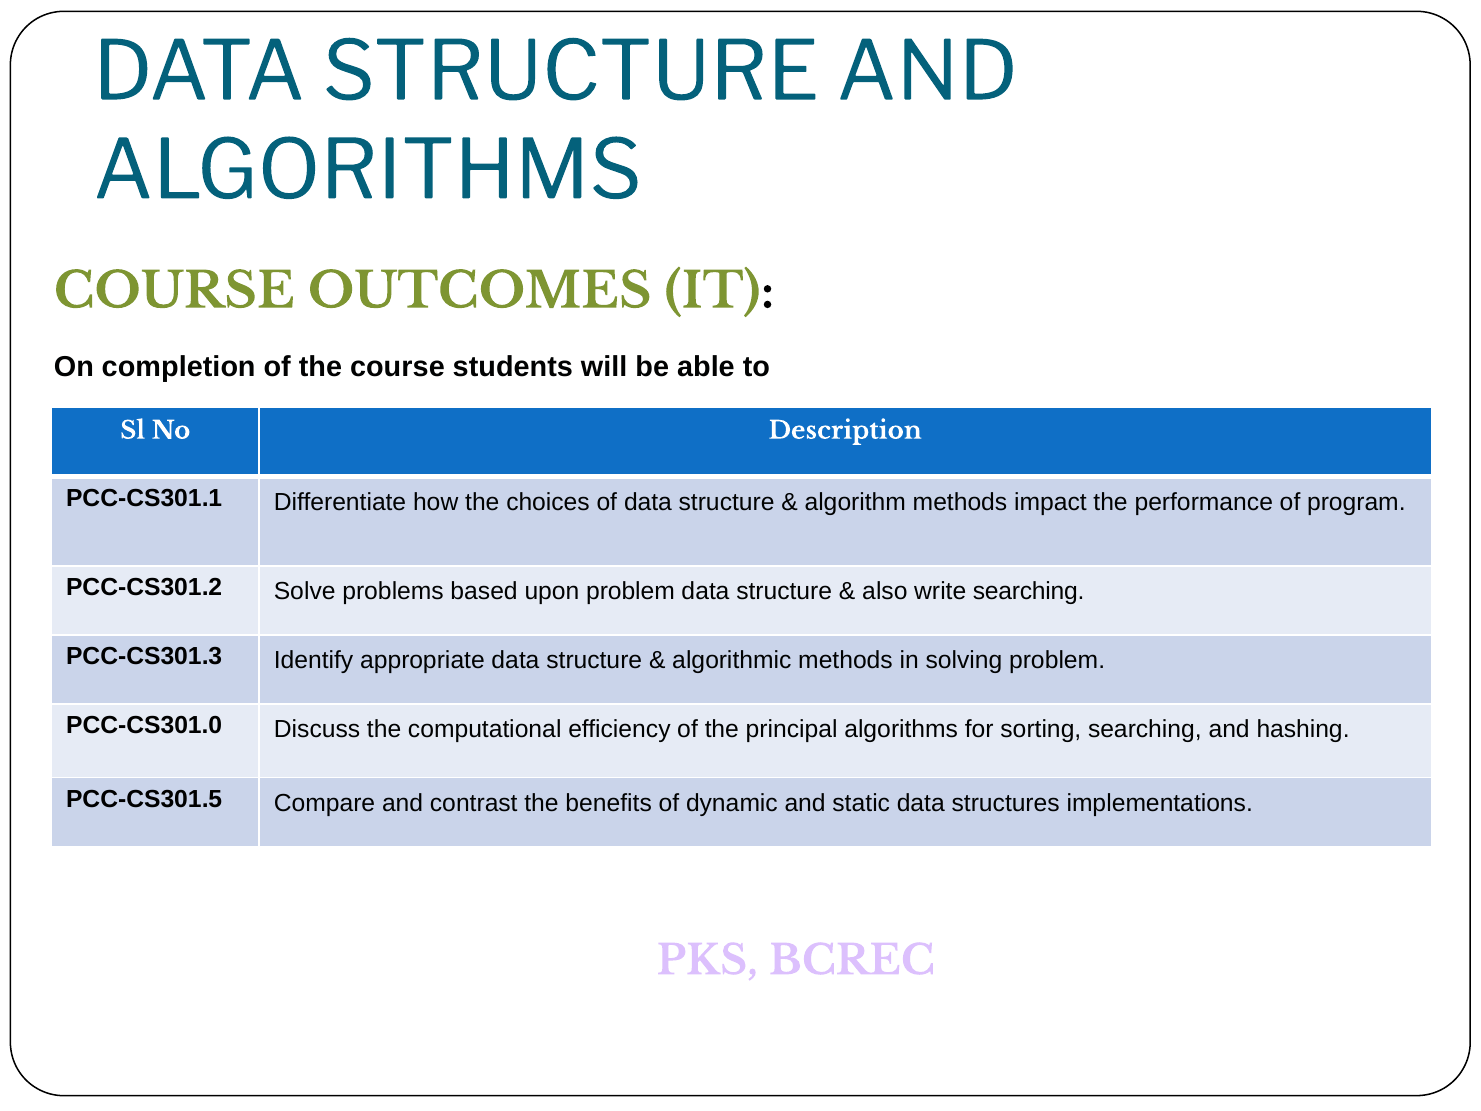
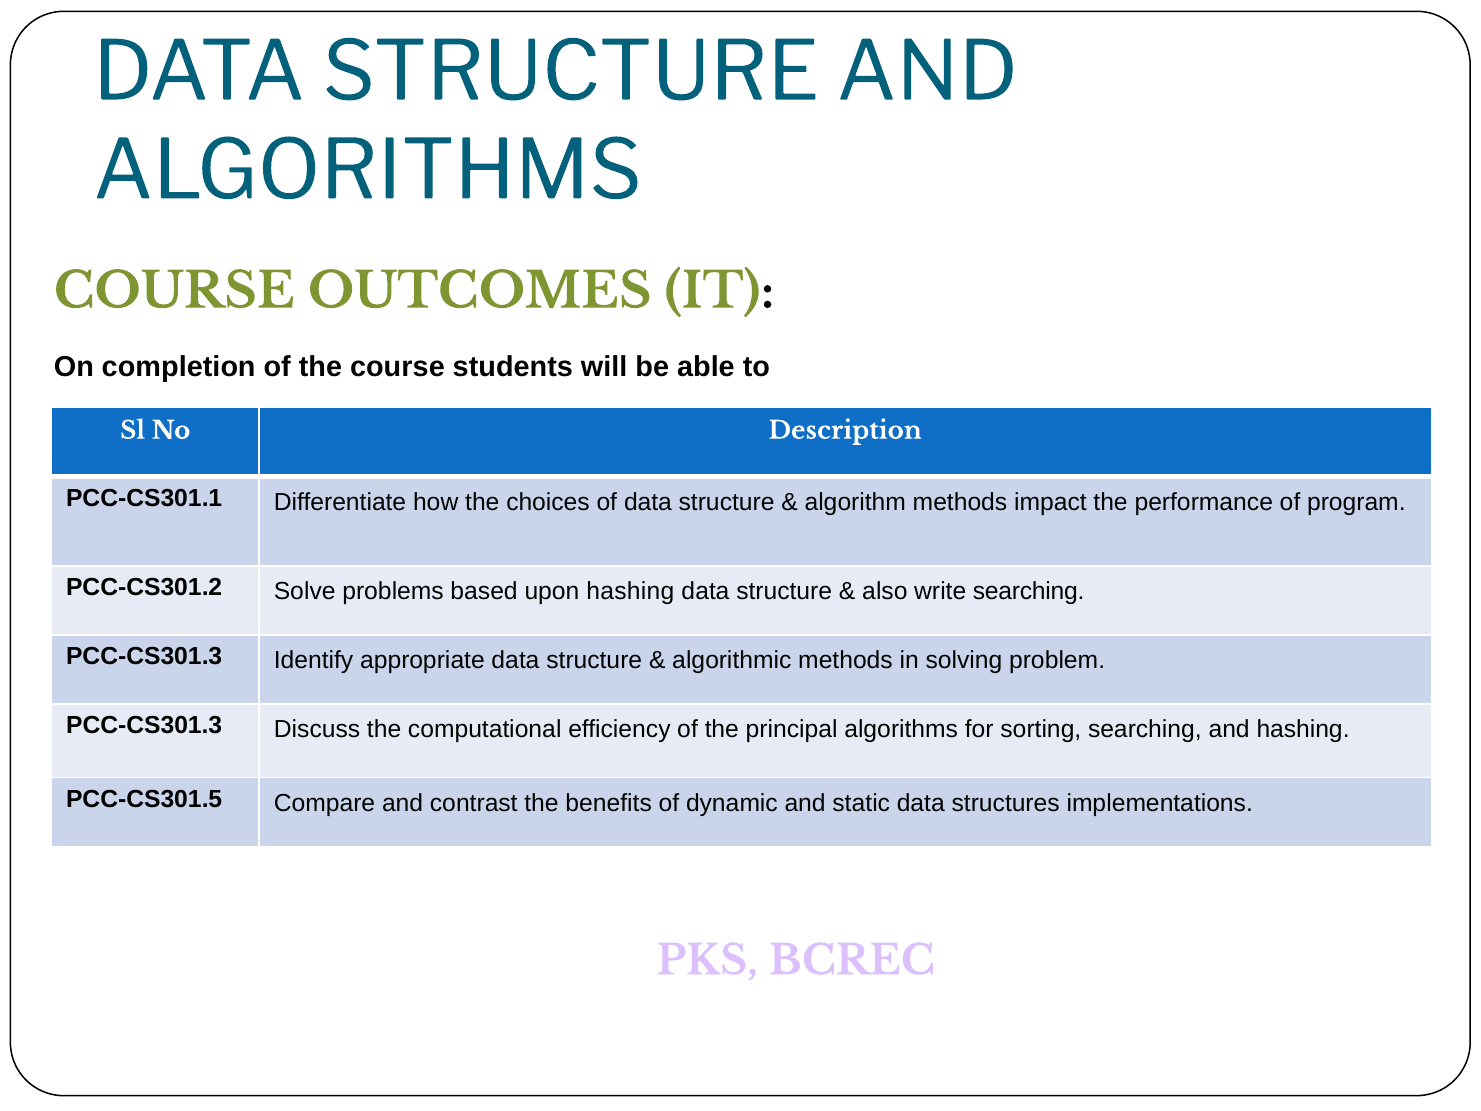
upon problem: problem -> hashing (630, 592)
PCC-CS301.0: PCC-CS301.0 -> PCC-CS301.3 (144, 725)
